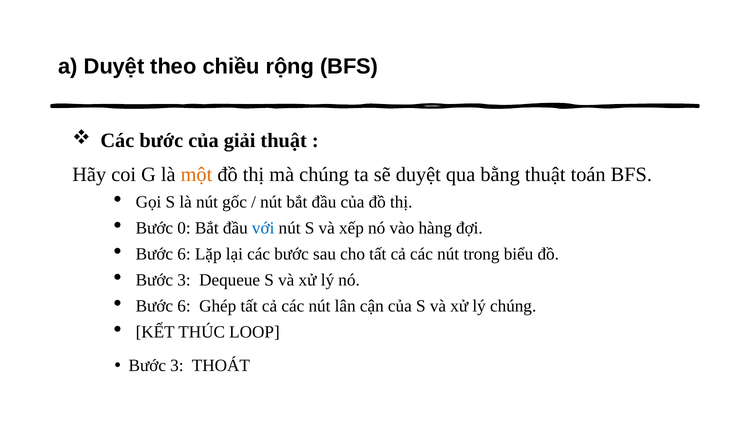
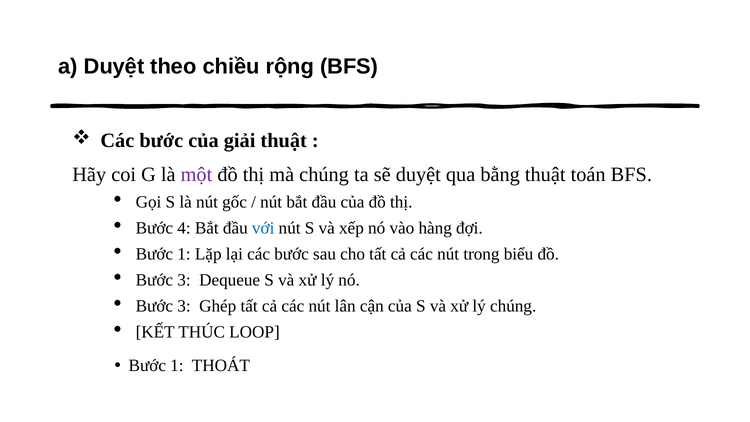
một colour: orange -> purple (196, 175)
0: 0 -> 4 (184, 228)
6: 6 -> 1 (184, 254)
6: 6 -> 3 (184, 306)
3: 3 -> 1 (177, 366)
